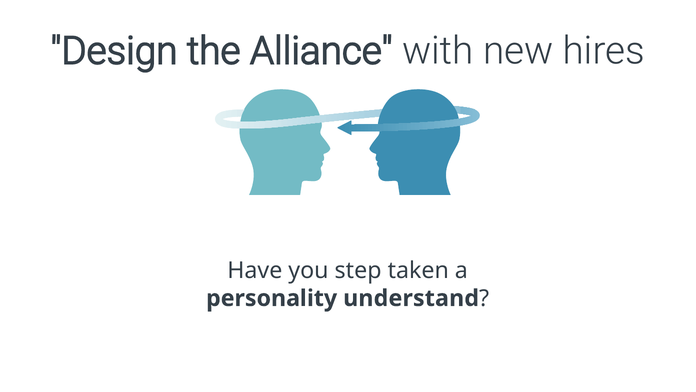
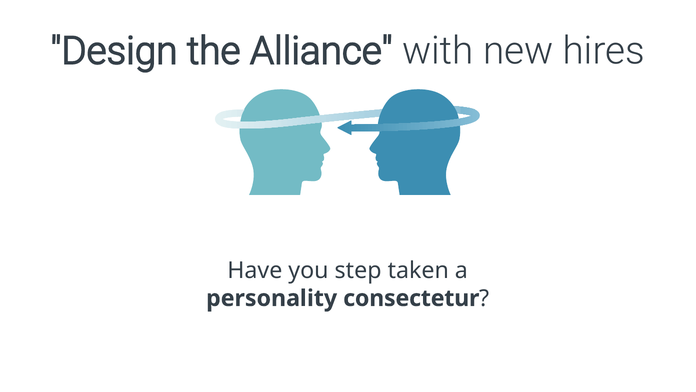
understand: understand -> consectetur (411, 298)
